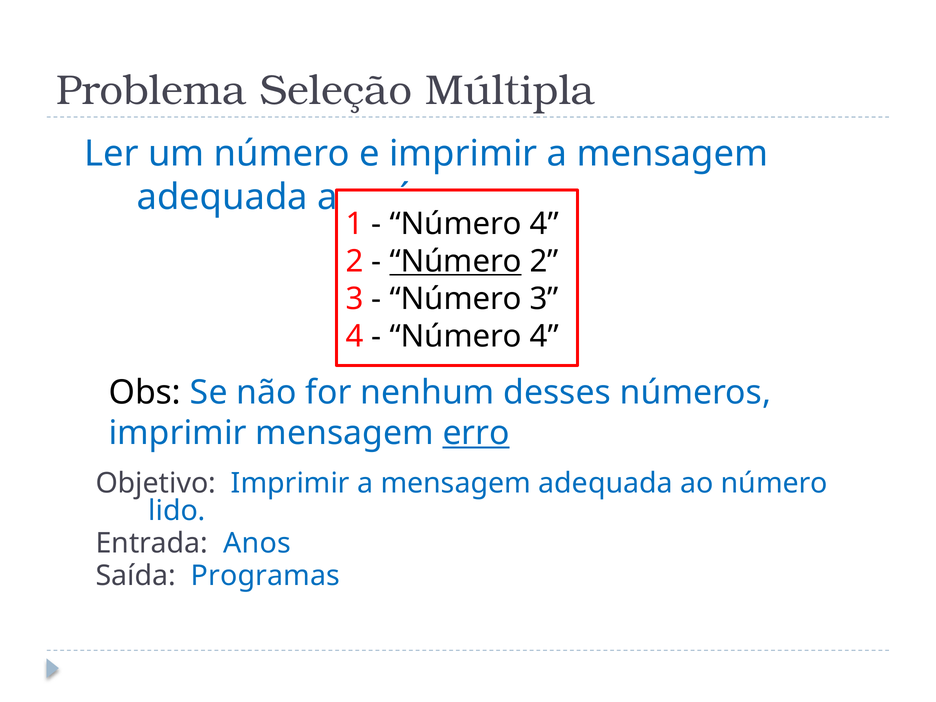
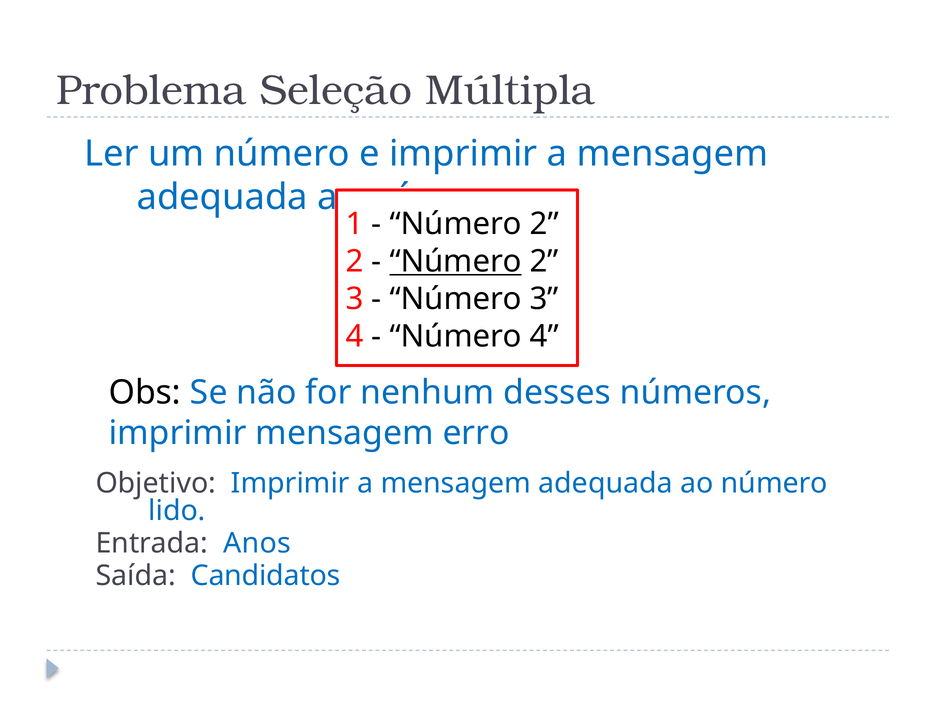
4: 4 -> 2 (544, 224)
erro underline: present -> none (476, 433)
Programas: Programas -> Candidatos (266, 576)
